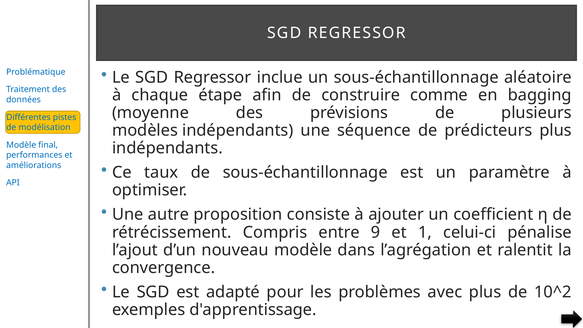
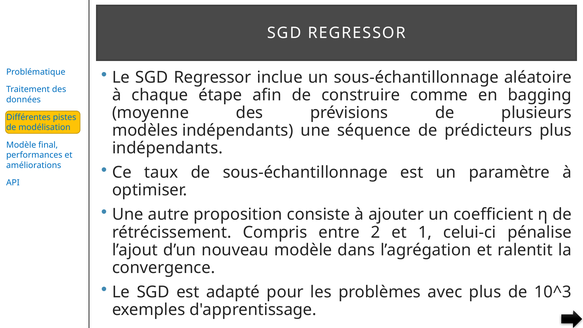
9: 9 -> 2 (376, 232)
10^2: 10^2 -> 10^3 (553, 292)
